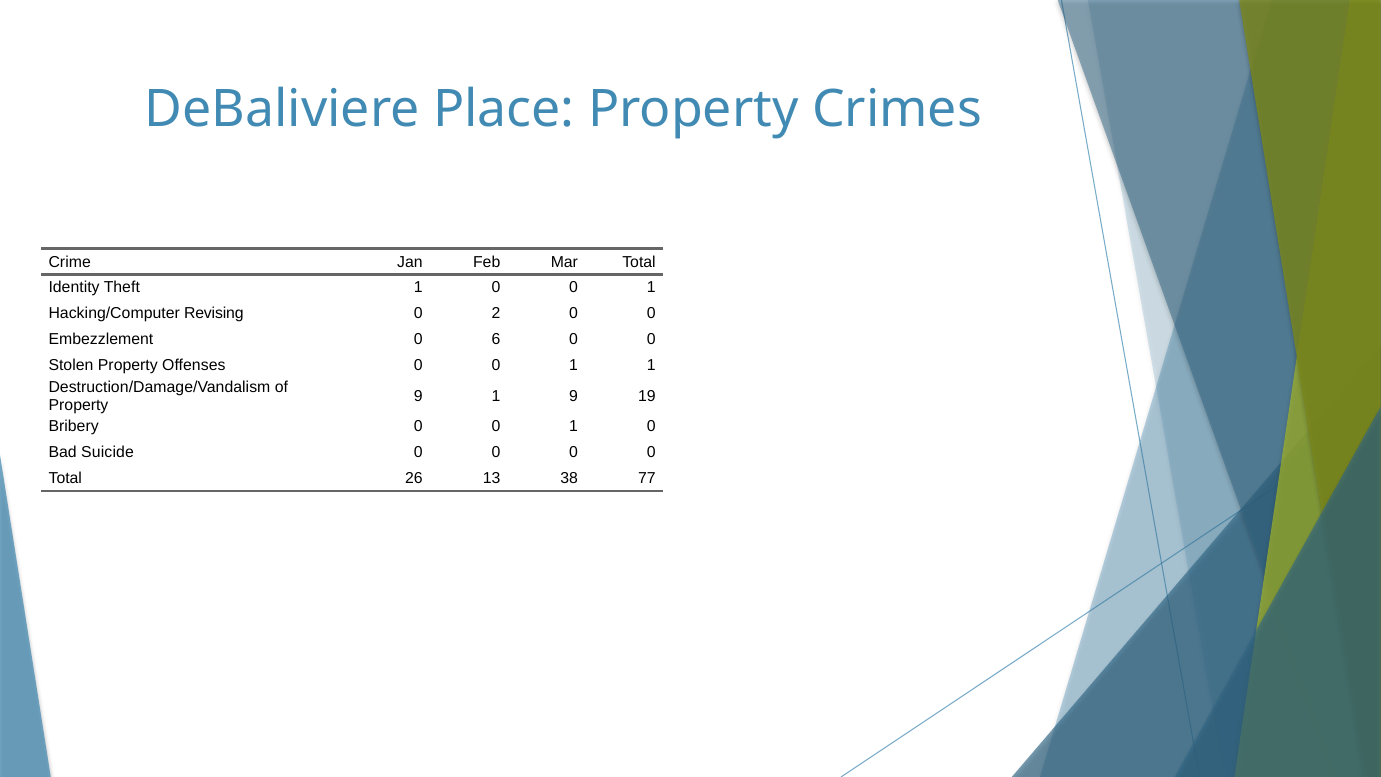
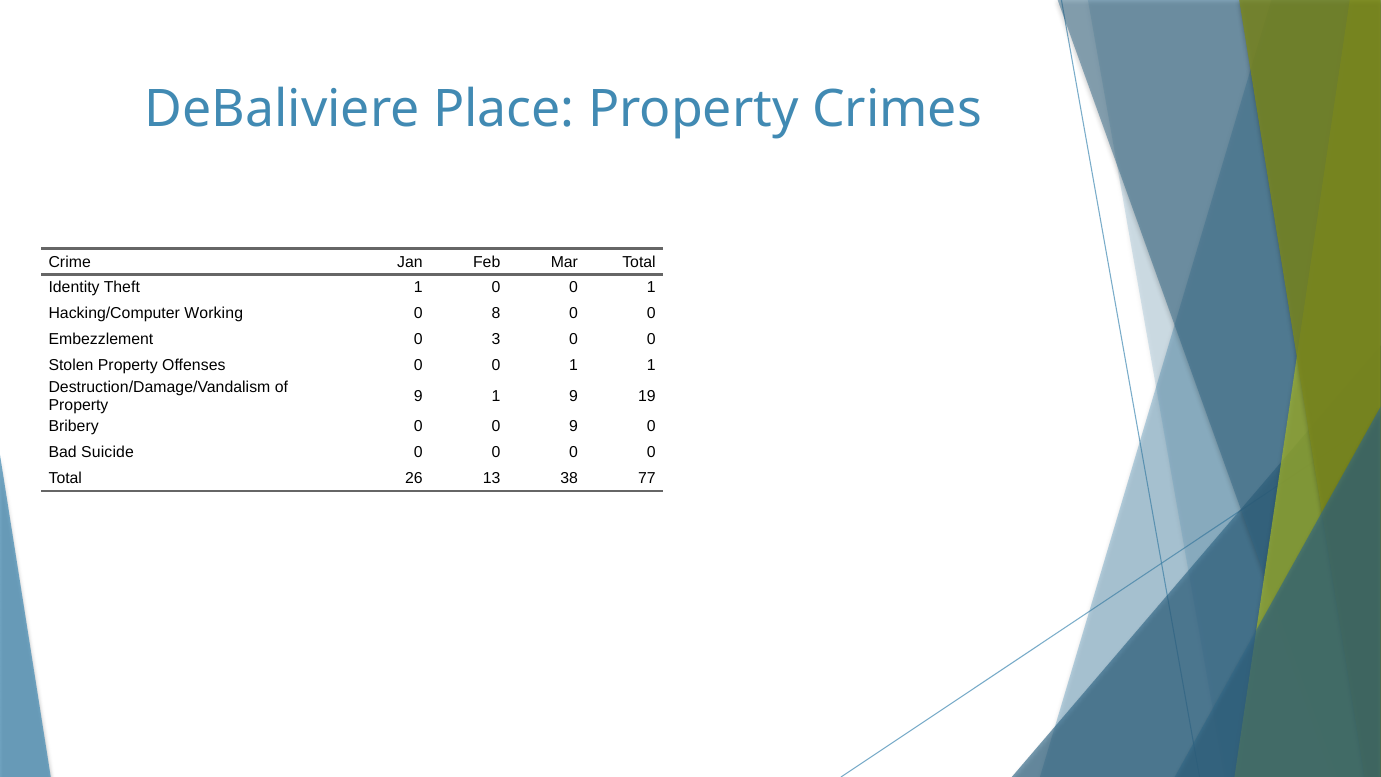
Revising: Revising -> Working (214, 314)
2: 2 -> 8 (496, 314)
6: 6 -> 3 (496, 339)
Bribery 0 0 1: 1 -> 9 (574, 427)
